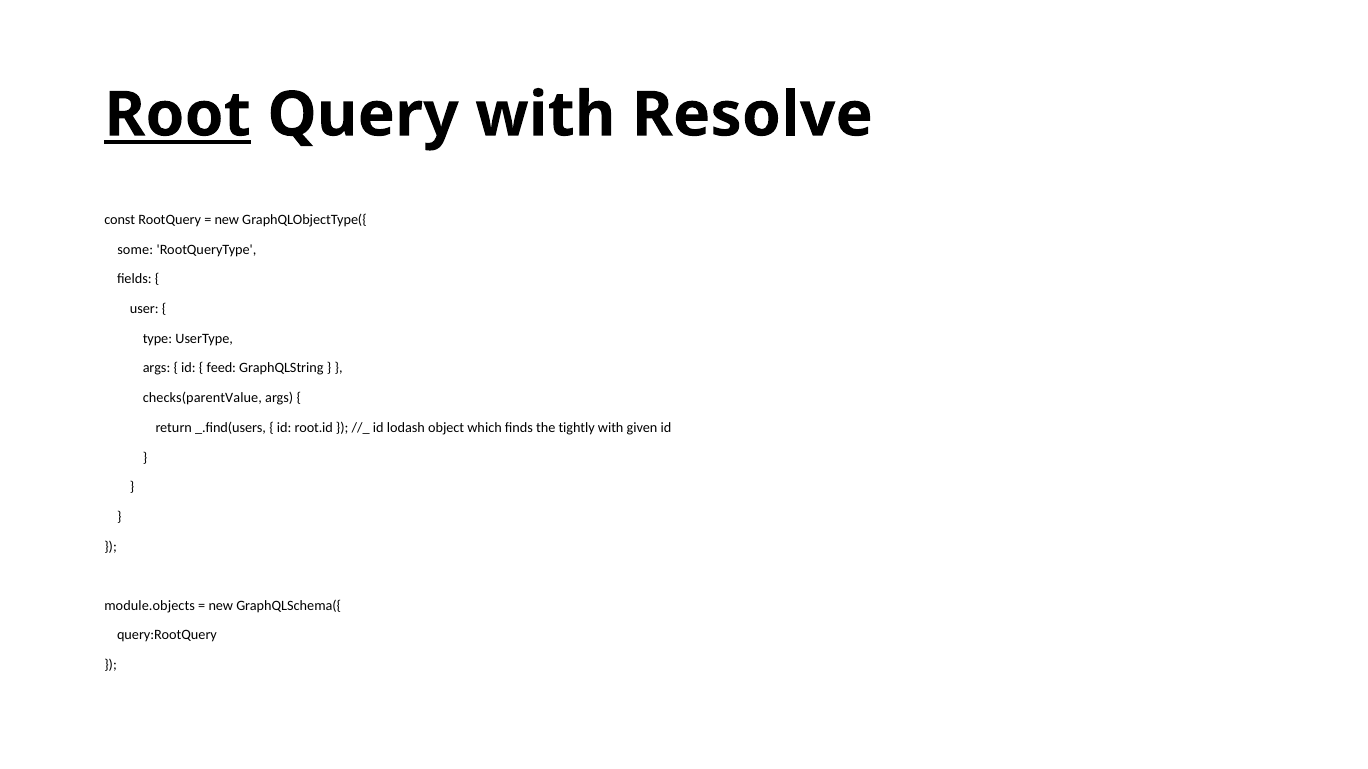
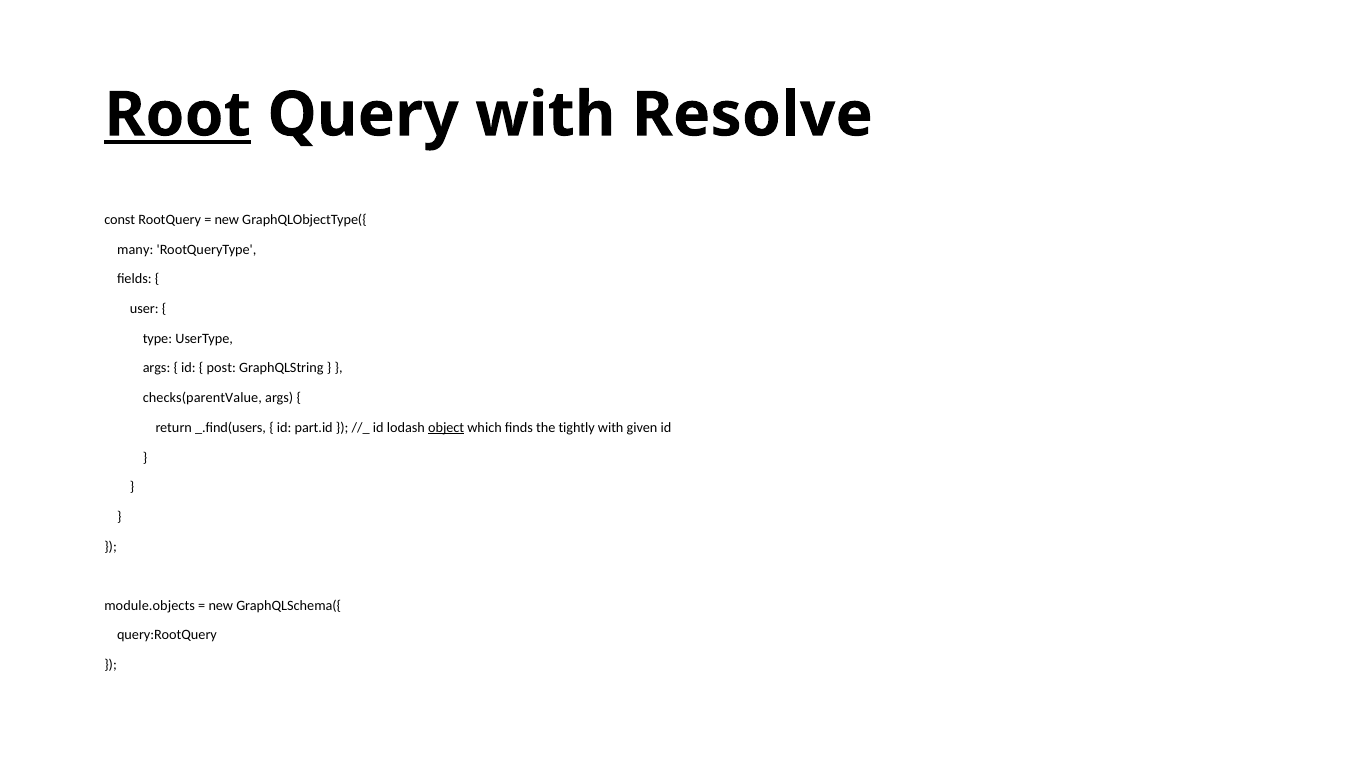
some: some -> many (135, 250)
feed: feed -> post (221, 369)
root.id: root.id -> part.id (314, 428)
object underline: none -> present (446, 428)
